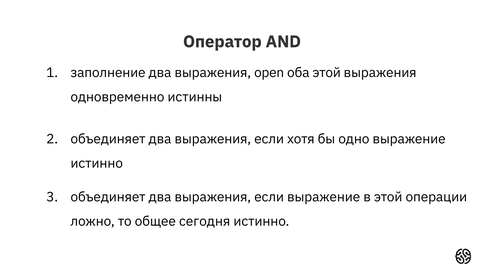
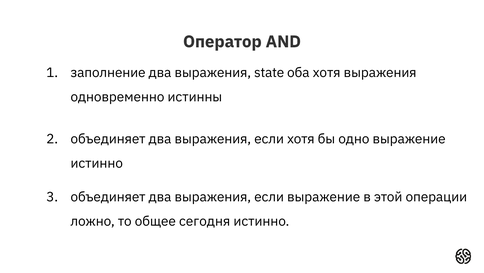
open: open -> state (269, 72)
оба этой: этой -> хотя (327, 72)
